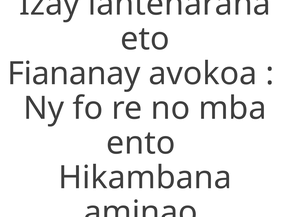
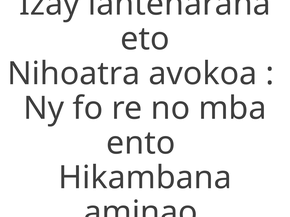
Fiananay: Fiananay -> Nihoatra (74, 74)
